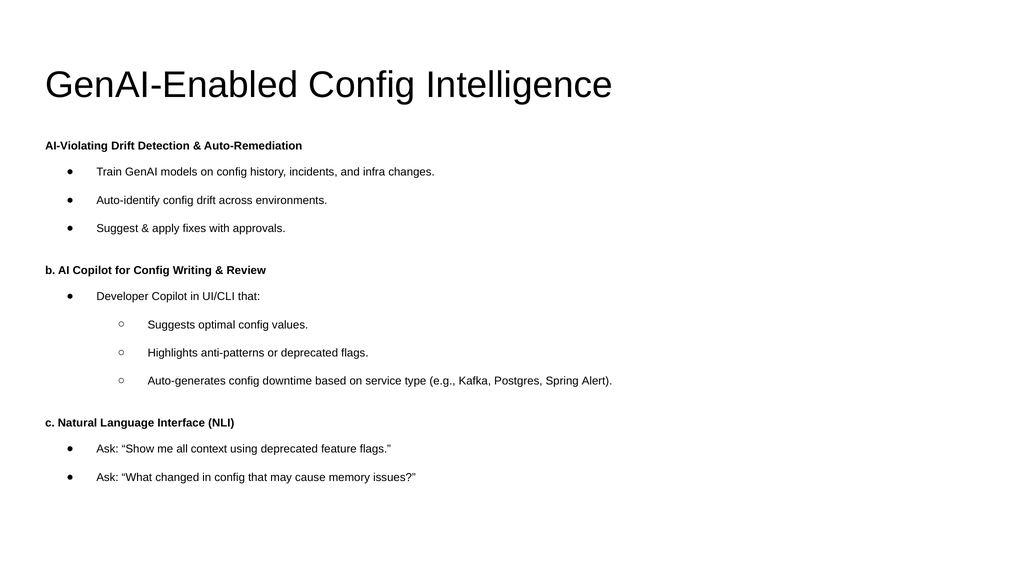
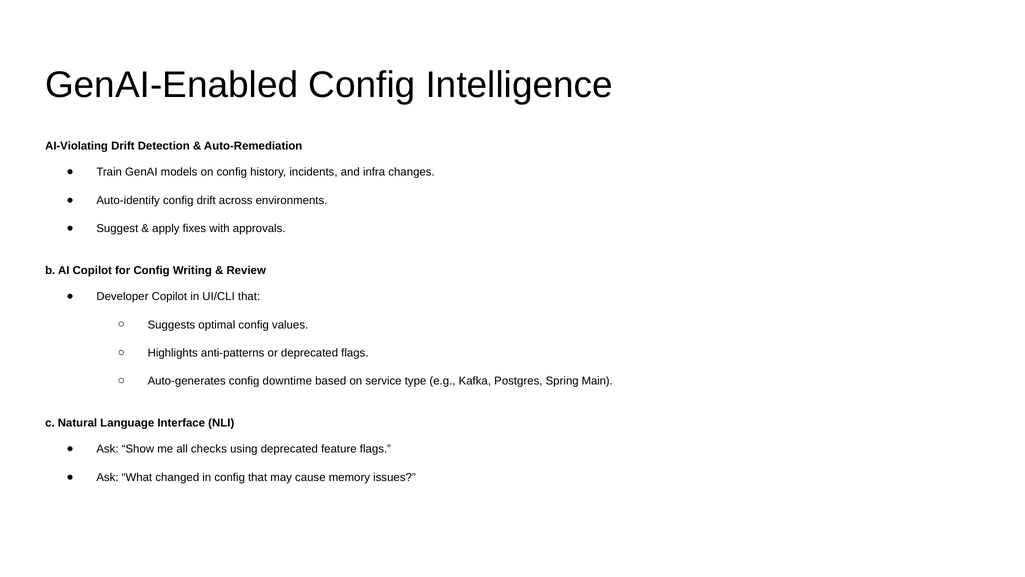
Alert: Alert -> Main (597, 381)
context: context -> checks (209, 449)
